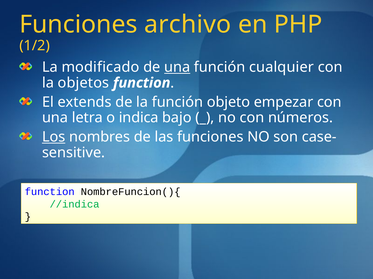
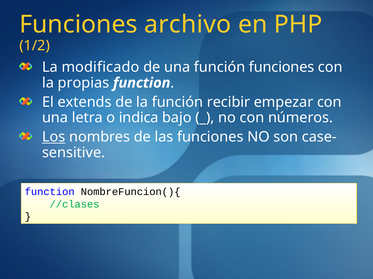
una underline: present -> none (177, 67)
función cualquier: cualquier -> funciones (282, 67)
objetos: objetos -> propias (83, 83)
objeto: objeto -> recibir (228, 102)
//indica: //indica -> //clases (75, 205)
